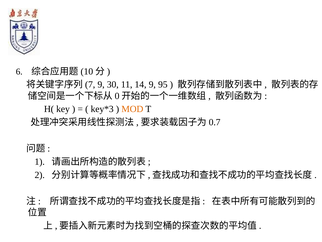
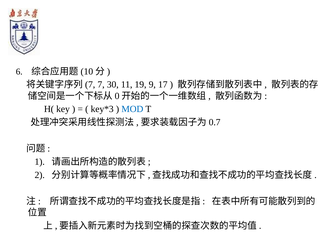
9: 9 -> 7 (101, 84)
14: 14 -> 19 (141, 84)
95: 95 -> 17 (163, 84)
MOD colour: orange -> blue (132, 109)
